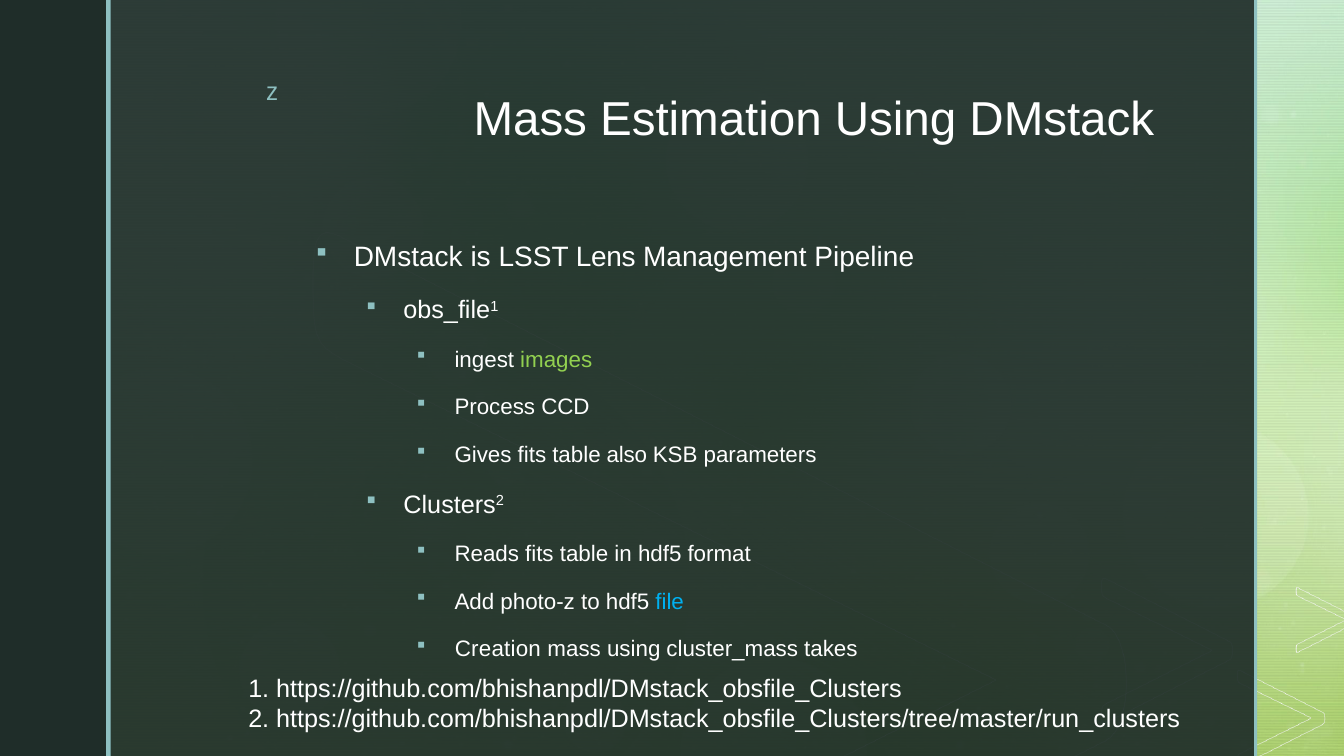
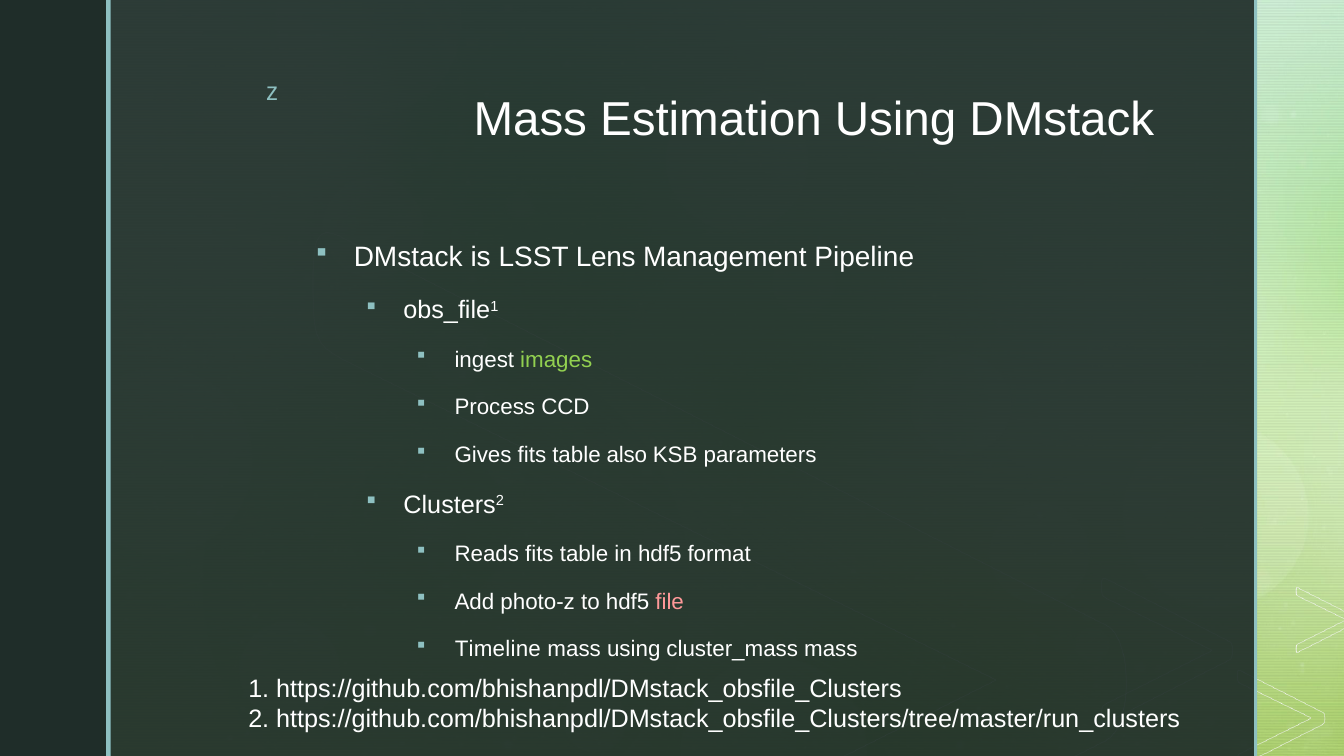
file colour: light blue -> pink (670, 602)
Creation: Creation -> Timeline (498, 649)
cluster_mass takes: takes -> mass (831, 649)
